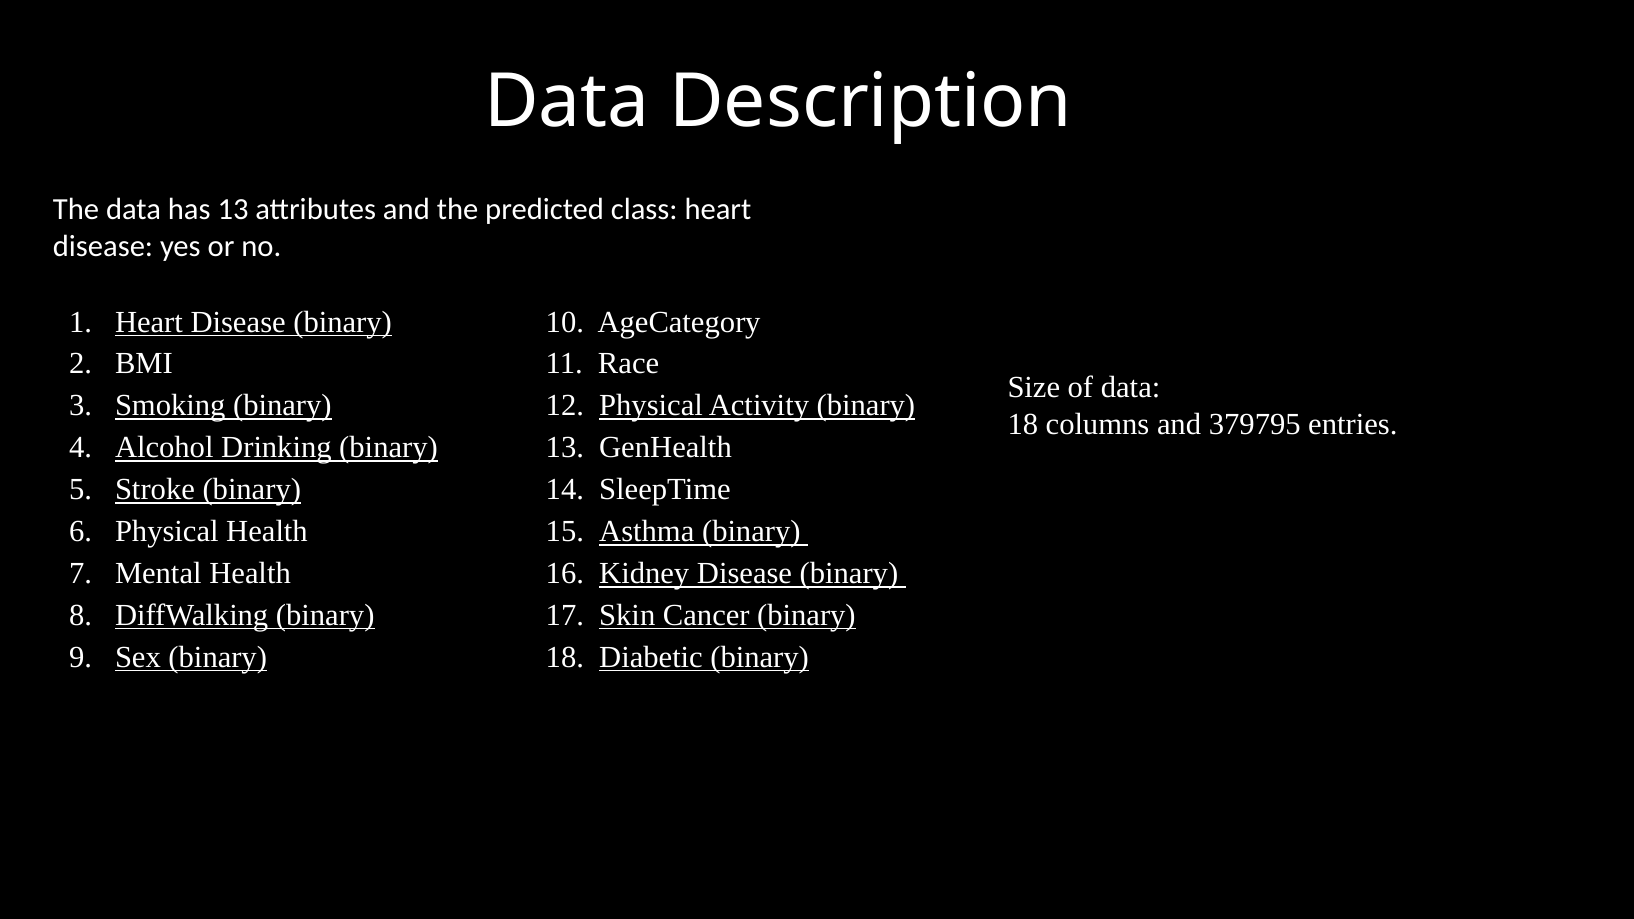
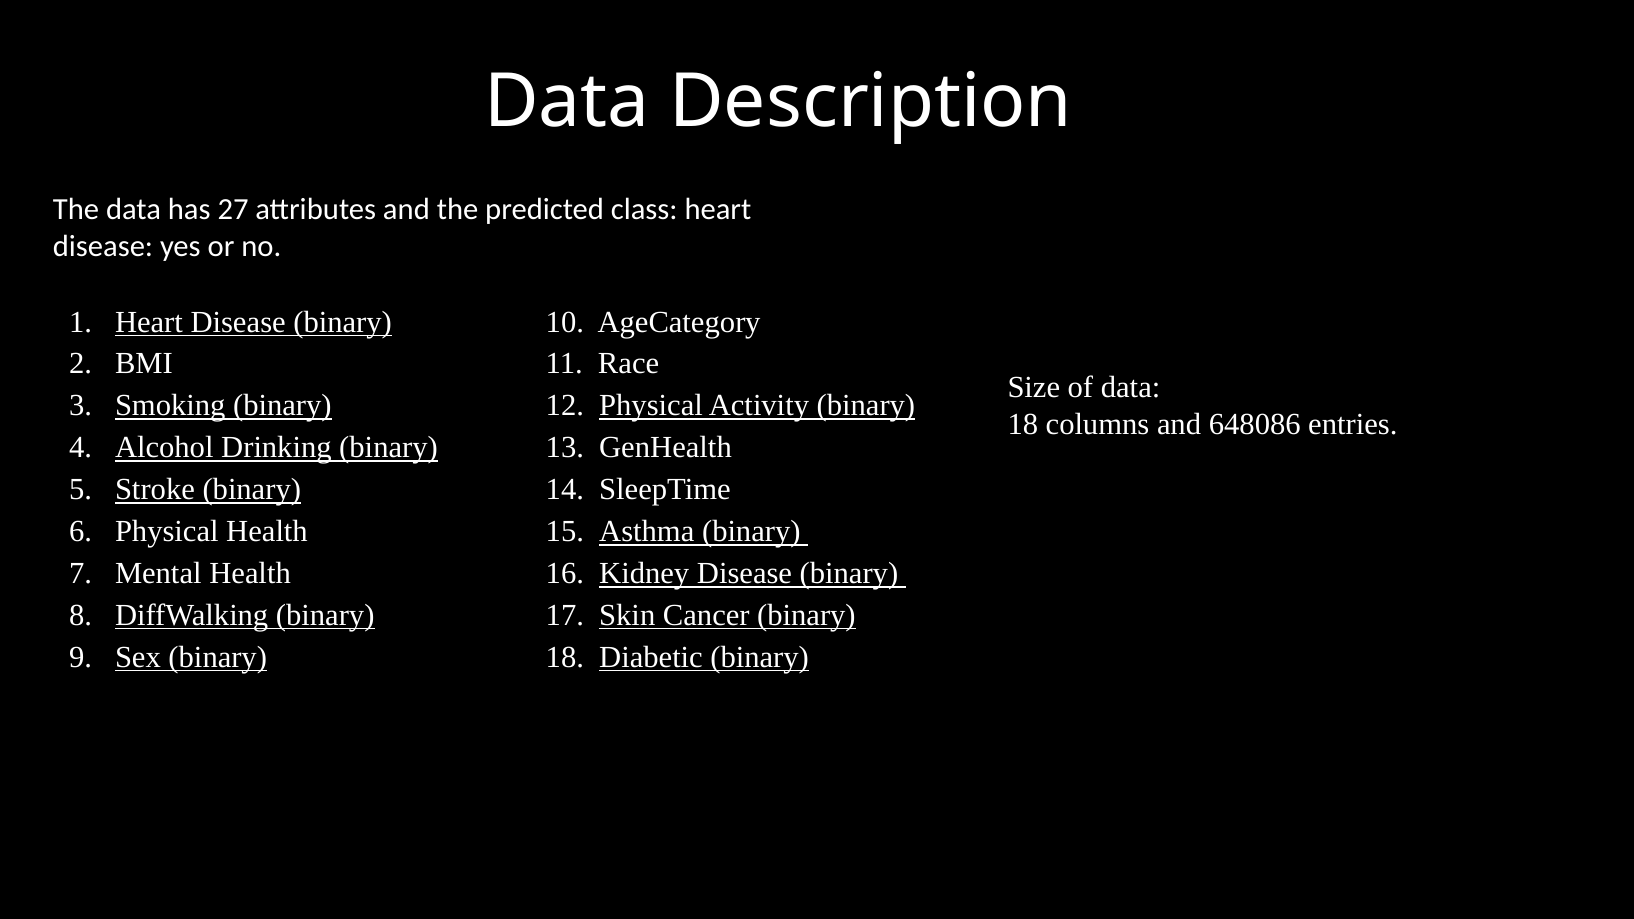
has 13: 13 -> 27 (233, 209)
379795: 379795 -> 648086 (1255, 424)
